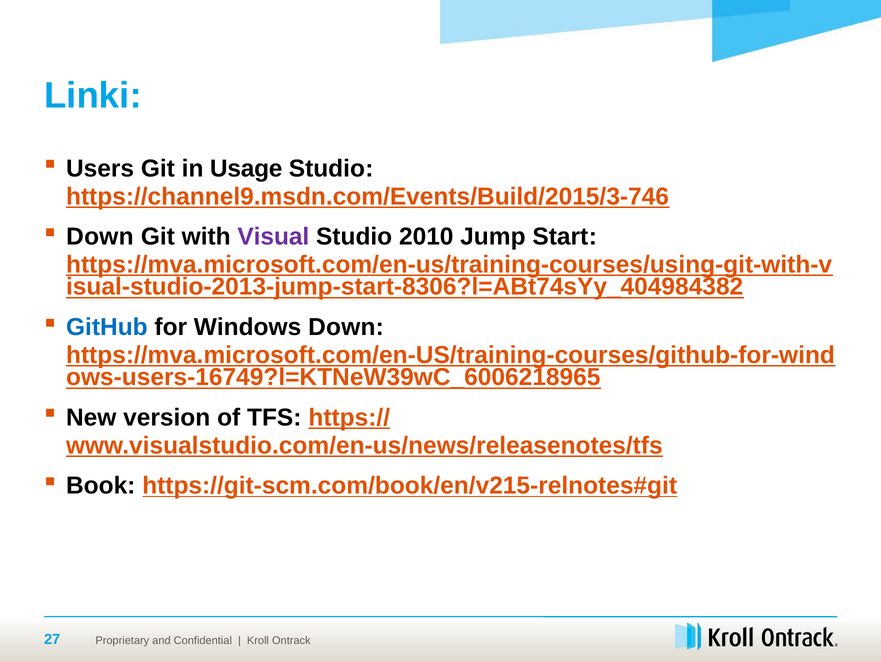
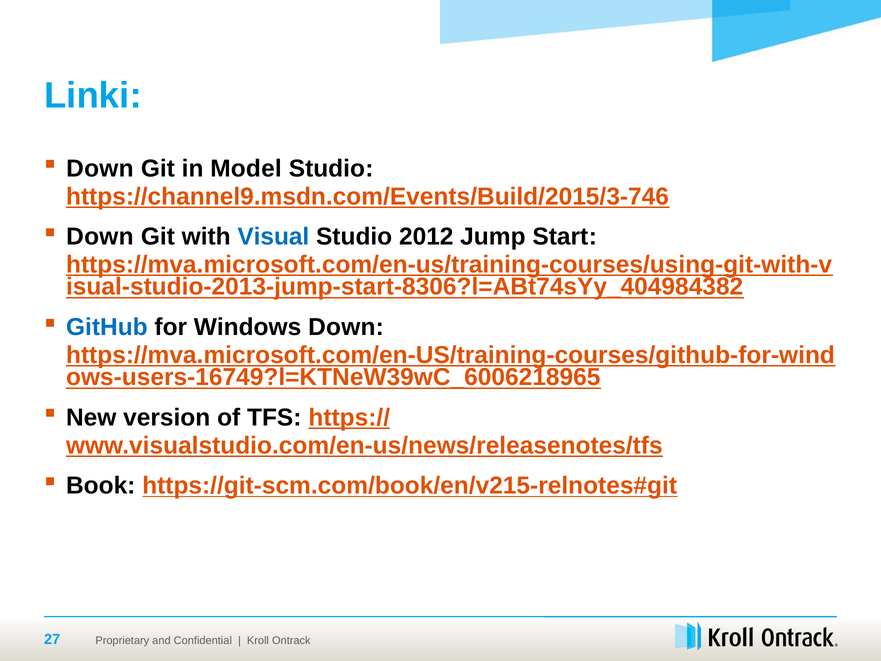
Users: Users -> Down (100, 168)
Usage: Usage -> Model (246, 168)
Visual colour: purple -> blue (273, 237)
2010: 2010 -> 2012 (426, 237)
